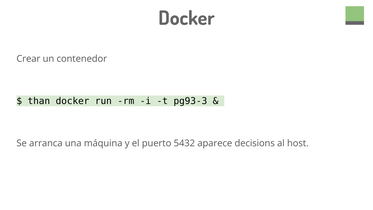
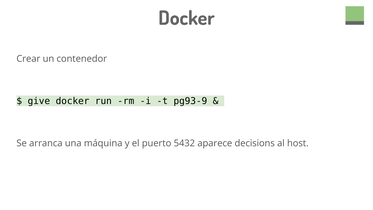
than: than -> give (39, 101)
pg93-3: pg93-3 -> pg93-9 (190, 101)
